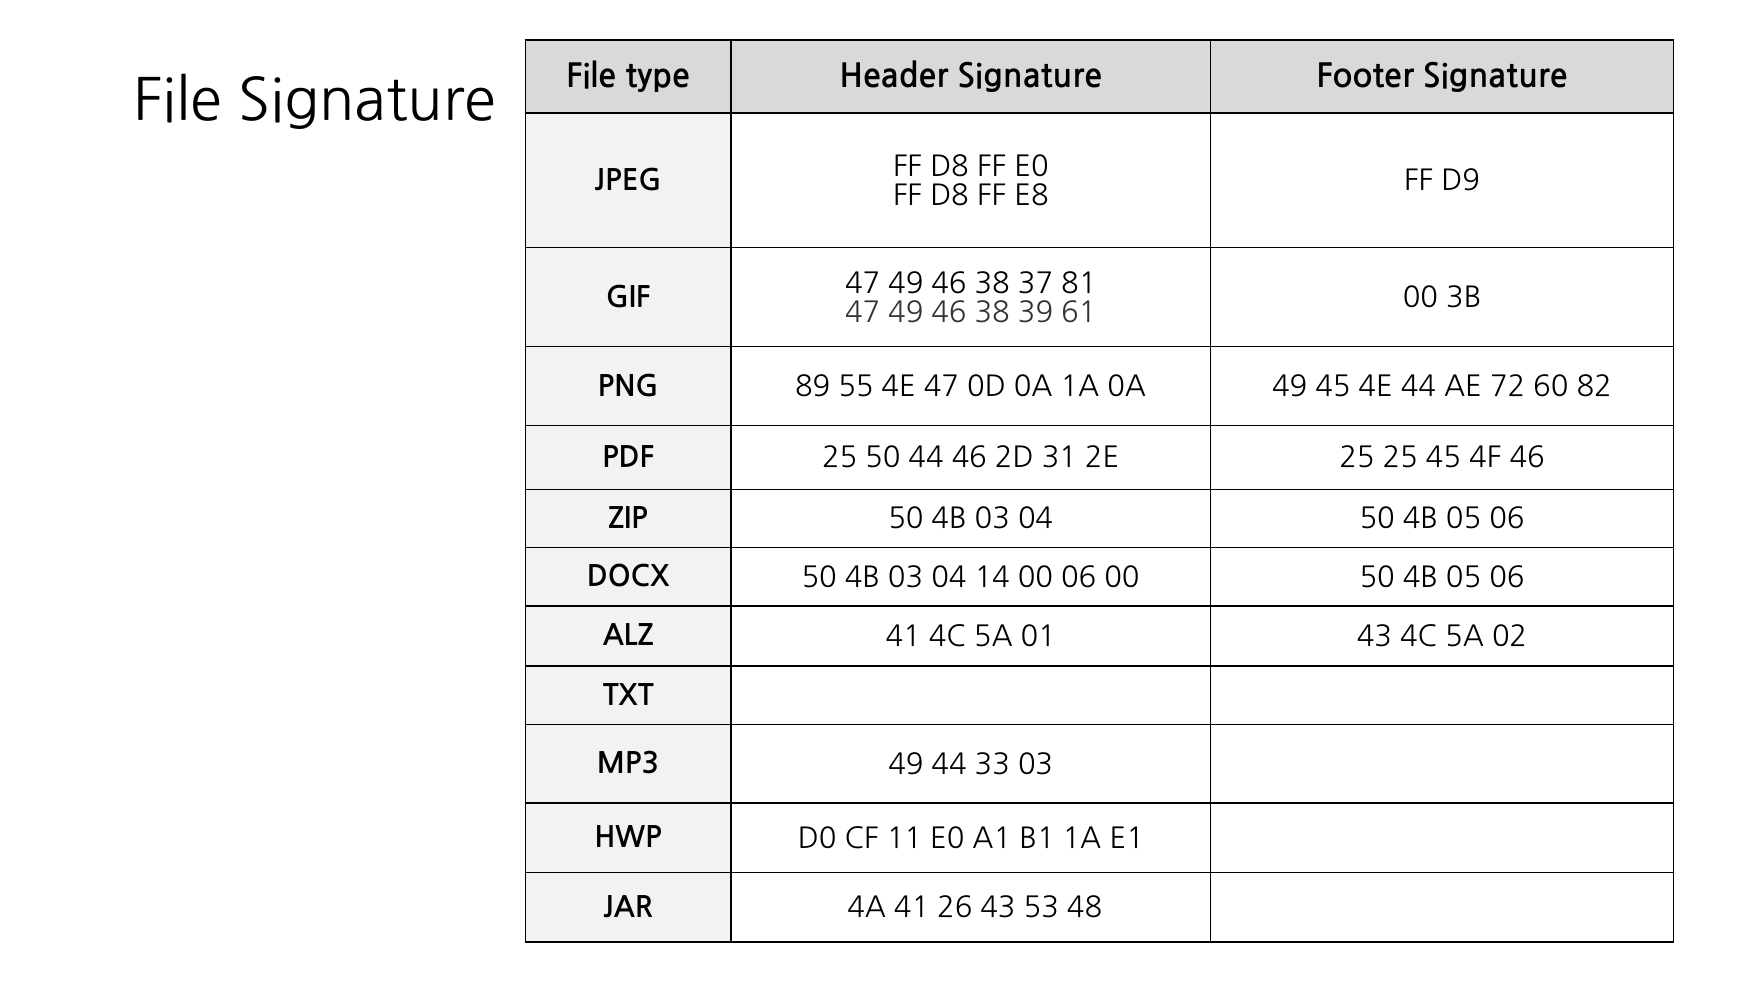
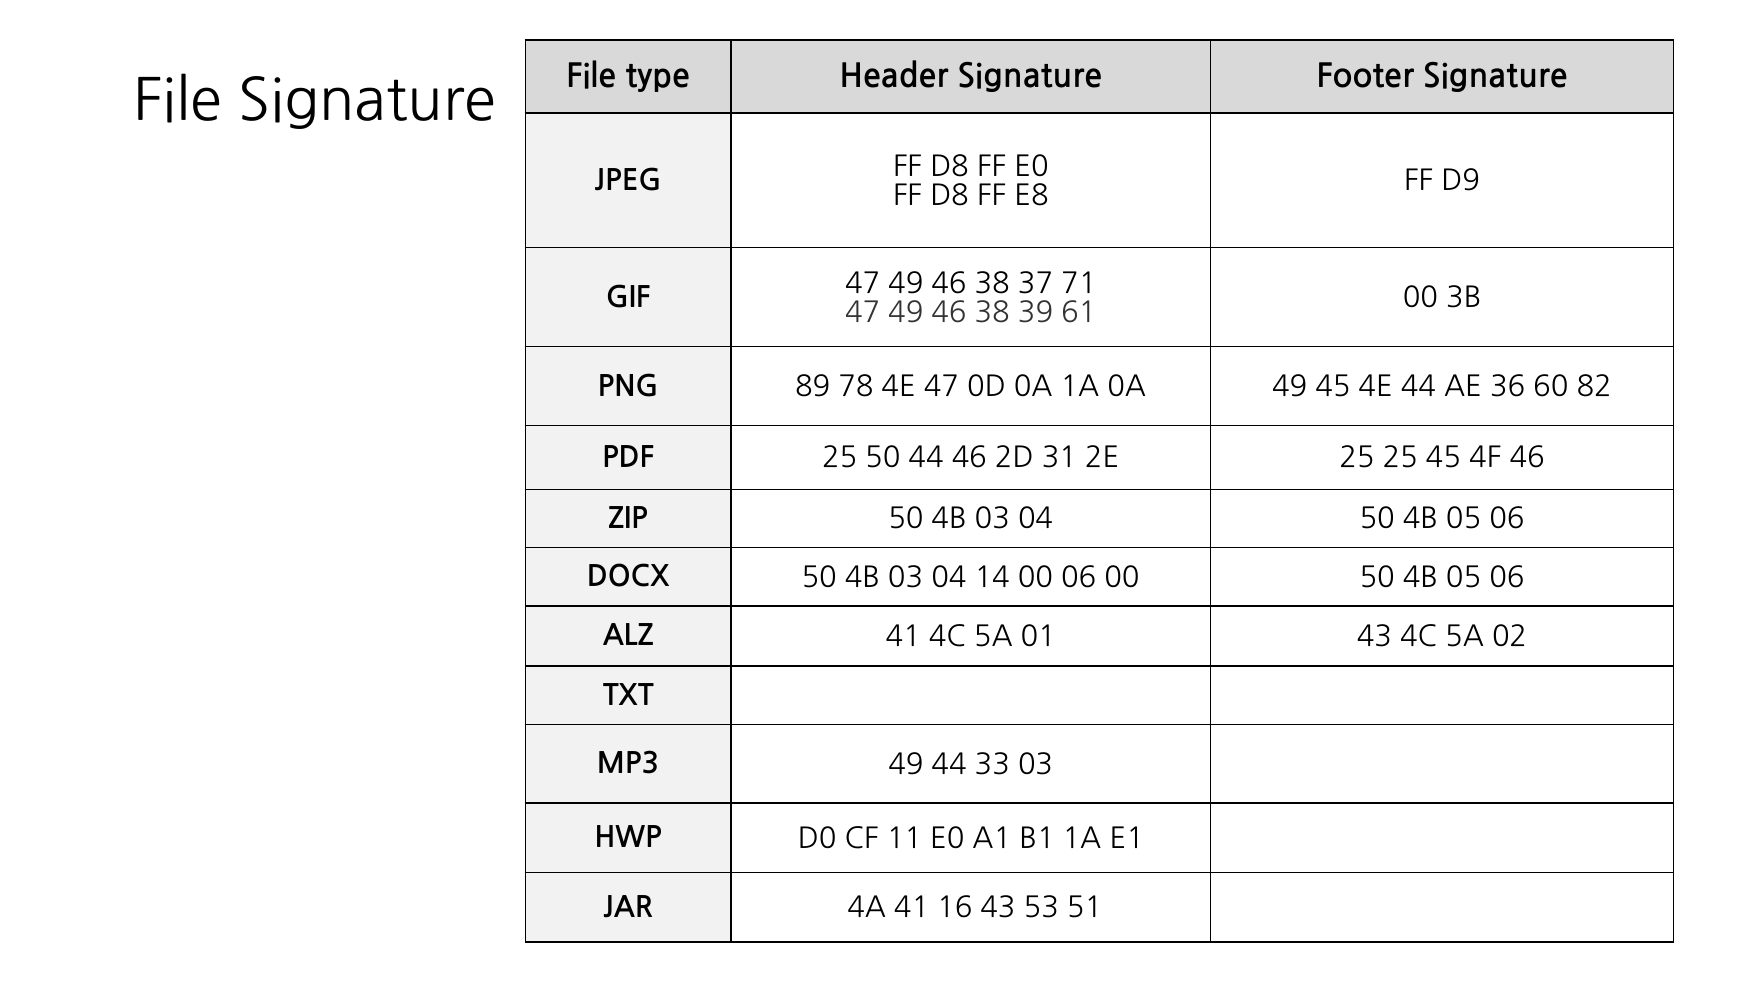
81: 81 -> 71 (1079, 283)
55: 55 -> 78 (856, 387)
72: 72 -> 36 (1508, 387)
26: 26 -> 16 (955, 908)
48: 48 -> 51 (1085, 908)
